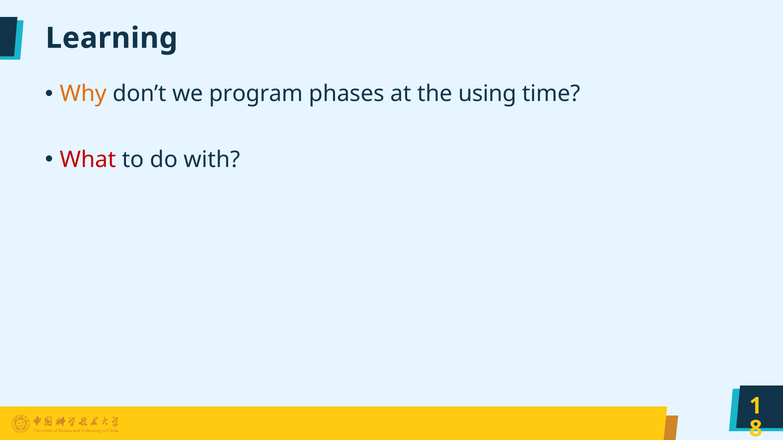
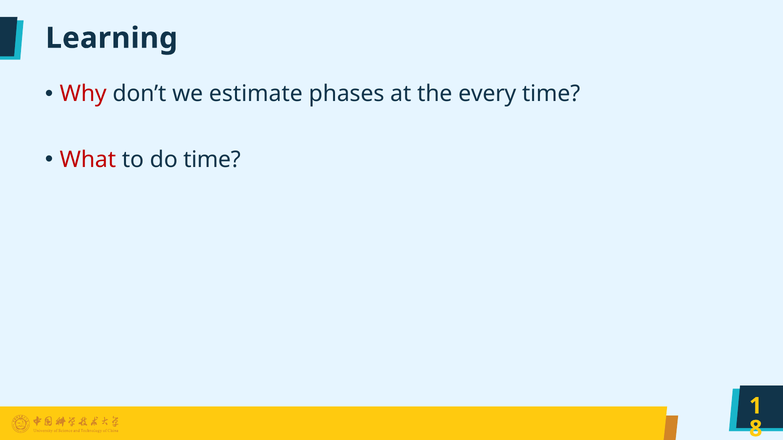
Why colour: orange -> red (83, 94)
program: program -> estimate (256, 94)
using: using -> every (487, 94)
do with: with -> time (212, 160)
